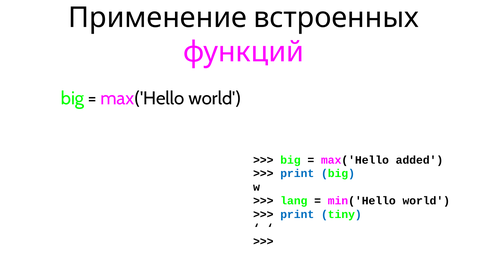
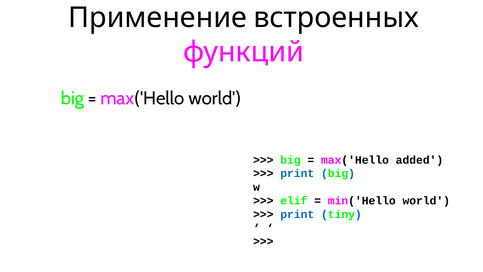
lang: lang -> elif (294, 200)
